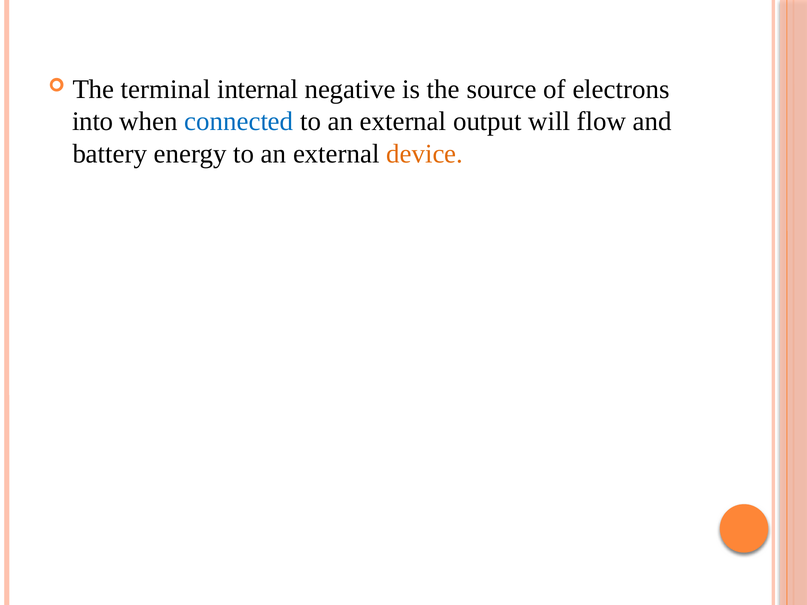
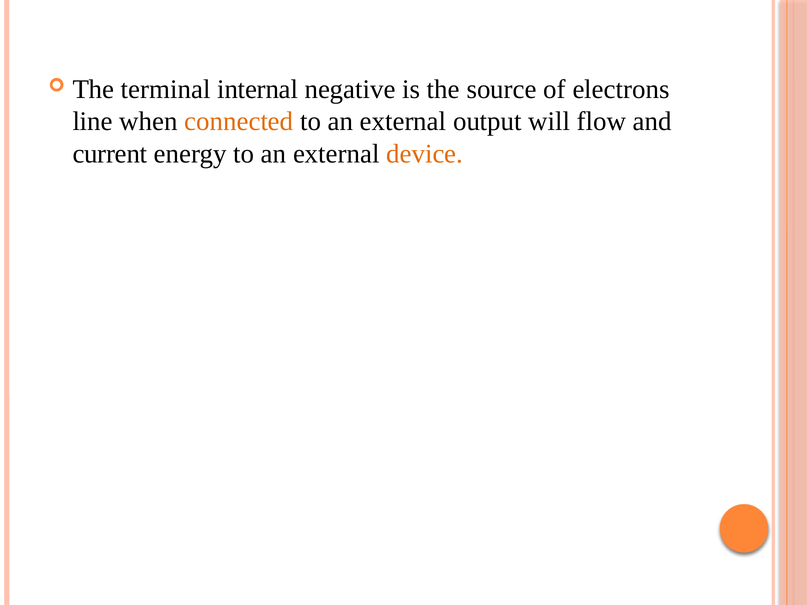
into: into -> line (93, 122)
connected colour: blue -> orange (239, 122)
battery: battery -> current (110, 154)
